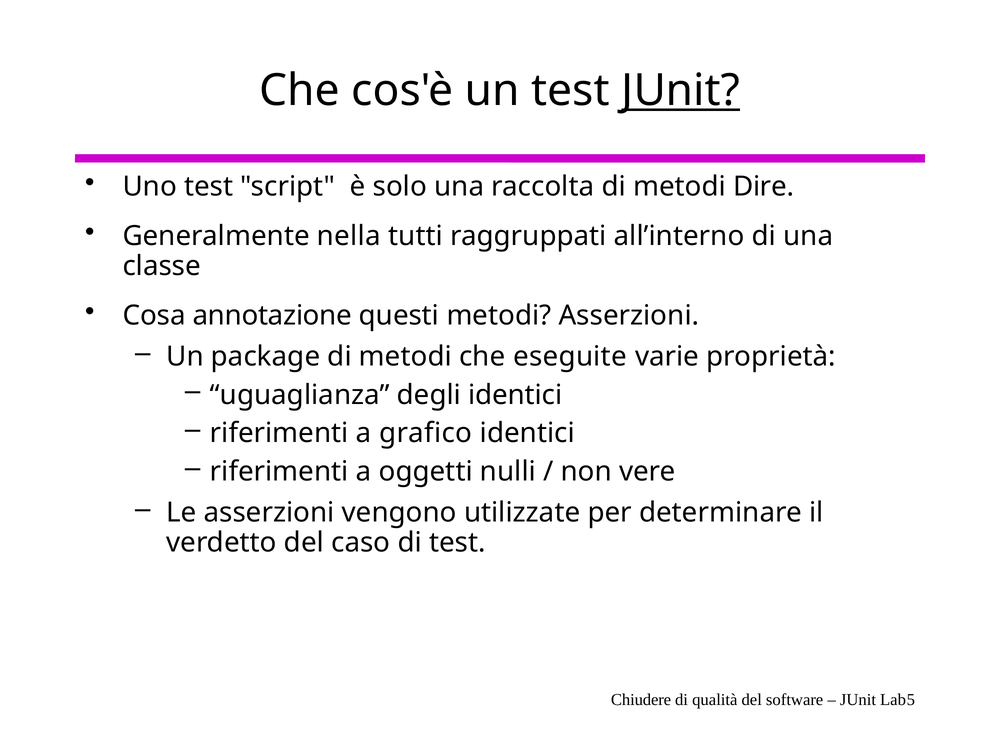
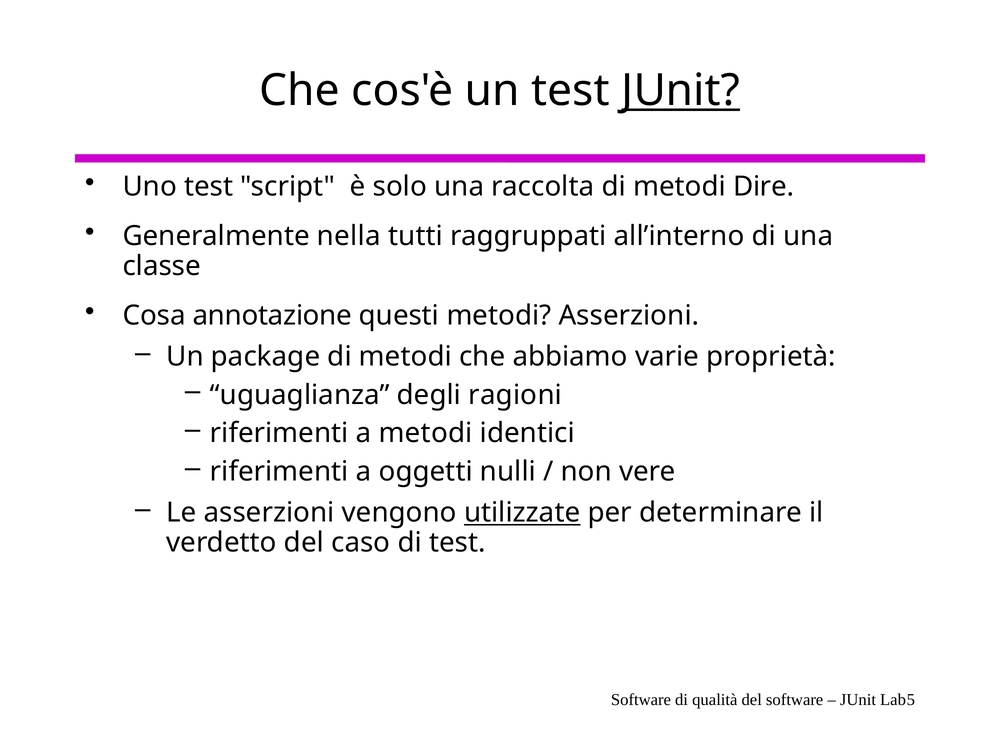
eseguite: eseguite -> abbiamo (570, 356)
degli identici: identici -> ragioni (515, 395)
a grafico: grafico -> metodi (426, 433)
utilizzate underline: none -> present (522, 513)
Chiudere: Chiudere -> Software (641, 700)
